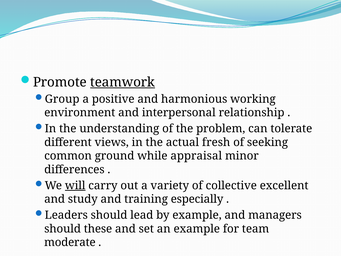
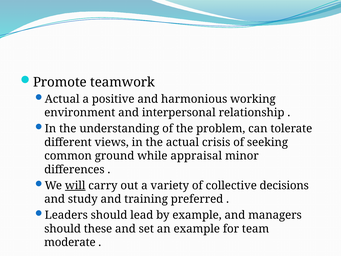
teamwork underline: present -> none (123, 82)
Group: Group -> Actual (62, 99)
fresh: fresh -> crisis (216, 142)
excellent: excellent -> decisions (284, 185)
especially: especially -> preferred (197, 199)
